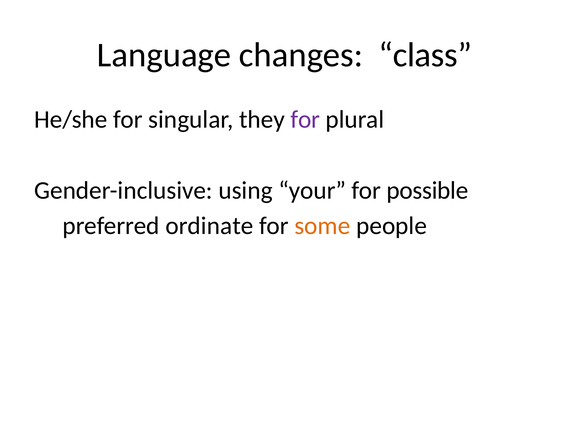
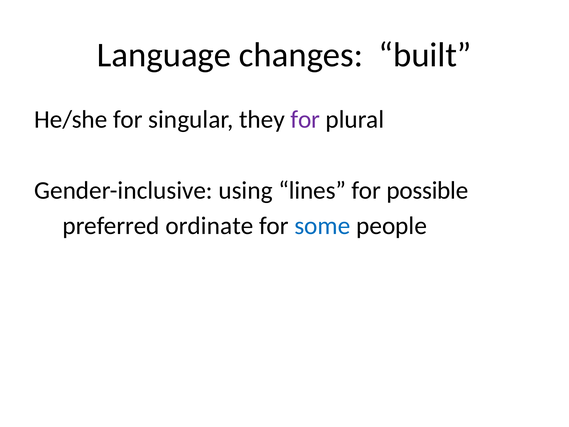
class: class -> built (425, 55)
your: your -> lines (312, 190)
some colour: orange -> blue (322, 226)
